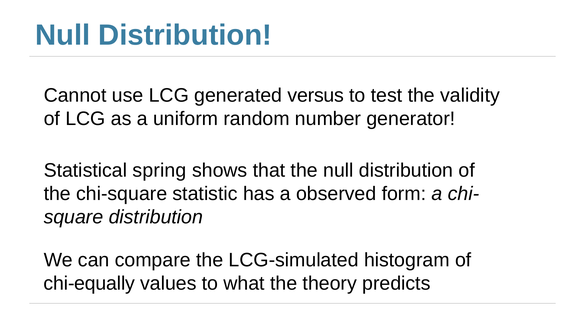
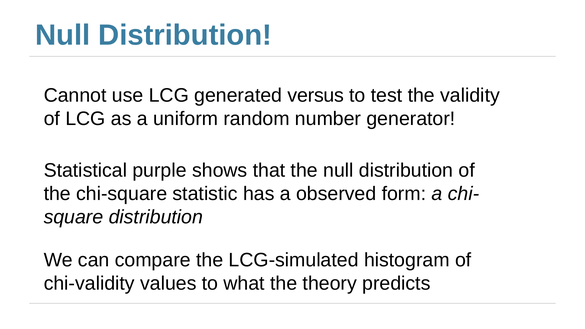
spring: spring -> purple (160, 170)
chi-equally: chi-equally -> chi-validity (89, 284)
